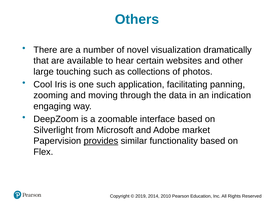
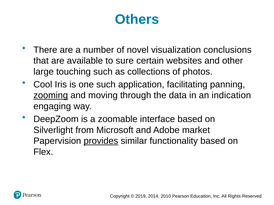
dramatically: dramatically -> conclusions (227, 50)
hear: hear -> sure (125, 61)
zooming underline: none -> present (51, 96)
